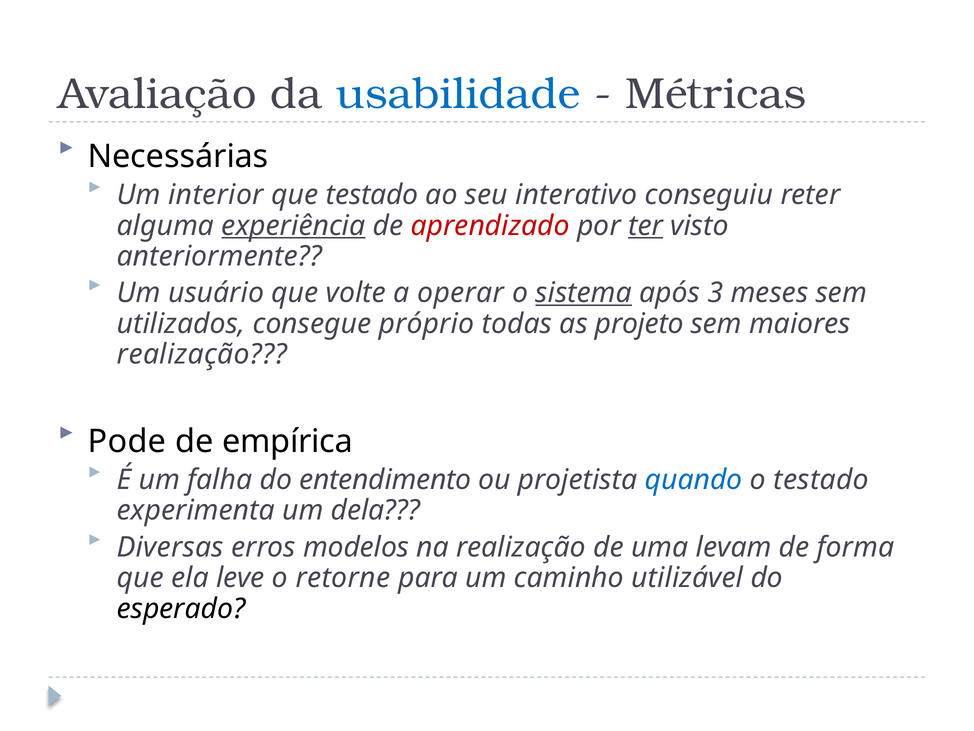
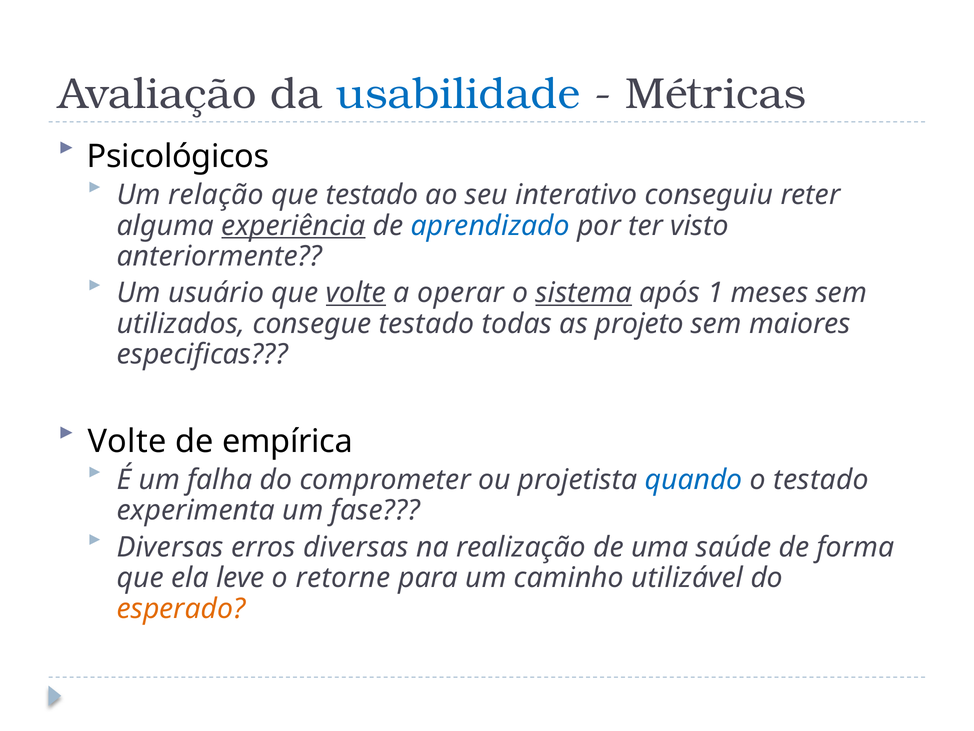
Necessárias: Necessárias -> Psicológicos (178, 156)
interior: interior -> relação (216, 195)
aprendizado colour: red -> blue (490, 225)
ter underline: present -> none (646, 225)
volte underline: none -> present (356, 293)
3: 3 -> 1 (715, 293)
consegue próprio: próprio -> testado (426, 324)
realização: realização -> especificas (202, 354)
Pode: Pode -> Volte (127, 441)
entendimento: entendimento -> comprometer (385, 480)
dela: dela -> fase (375, 510)
erros modelos: modelos -> diversas (356, 547)
levam: levam -> saúde (734, 547)
esperado colour: black -> orange (181, 608)
